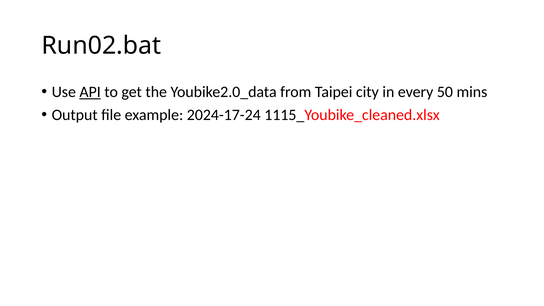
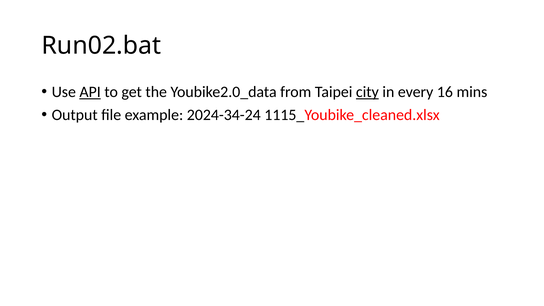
city underline: none -> present (367, 92)
50: 50 -> 16 (445, 92)
2024-17-24: 2024-17-24 -> 2024-34-24 (224, 115)
